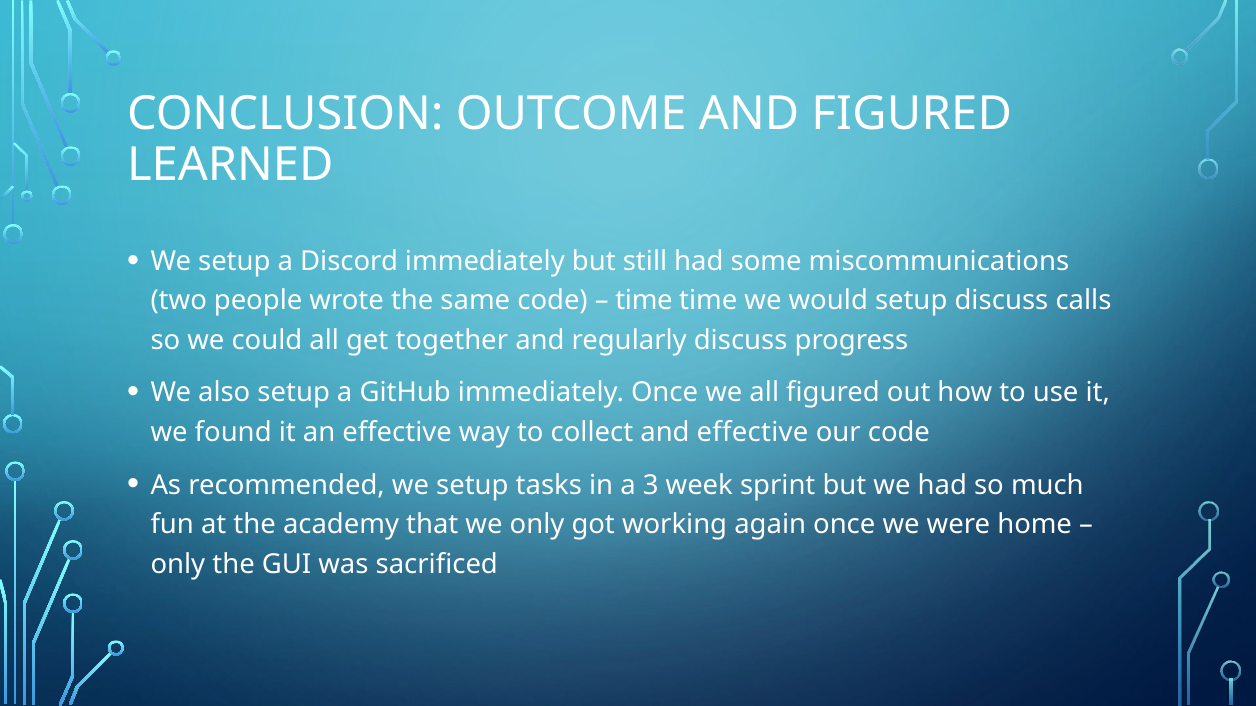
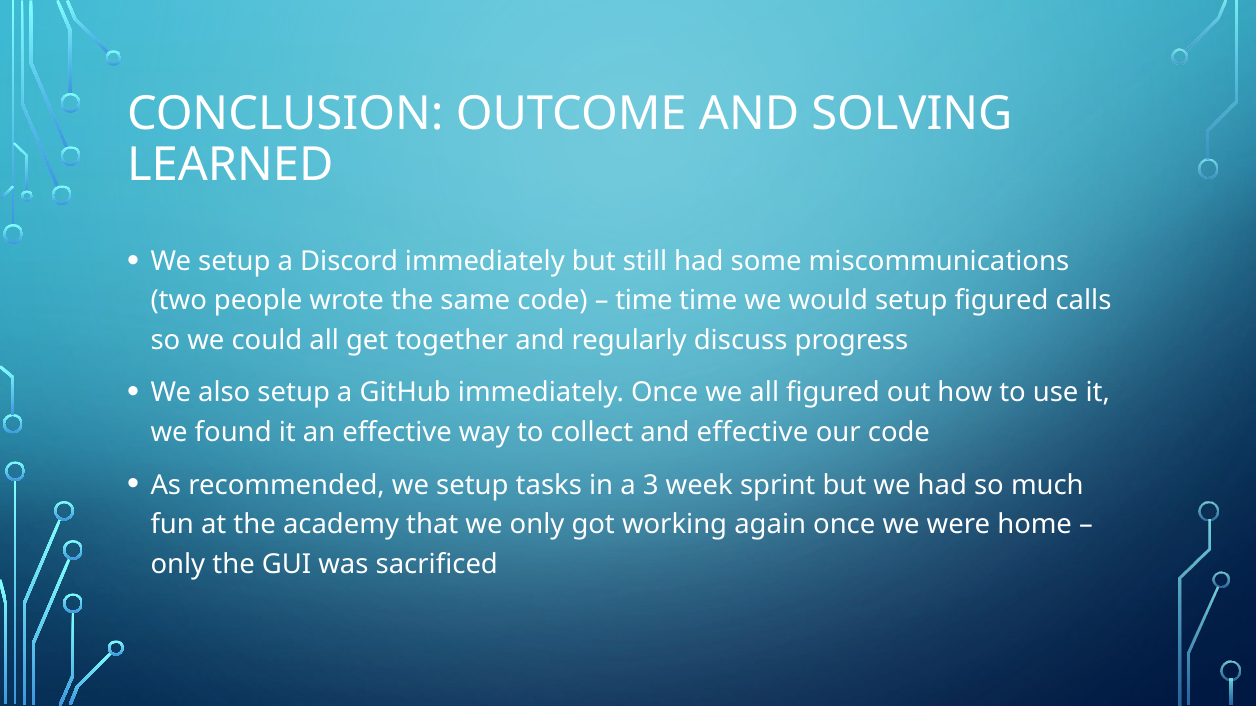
AND FIGURED: FIGURED -> SOLVING (912, 114)
setup discuss: discuss -> figured (1001, 301)
